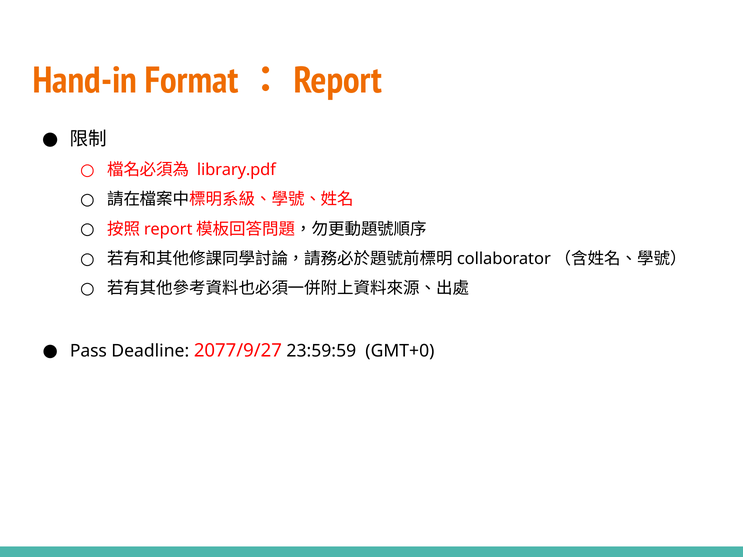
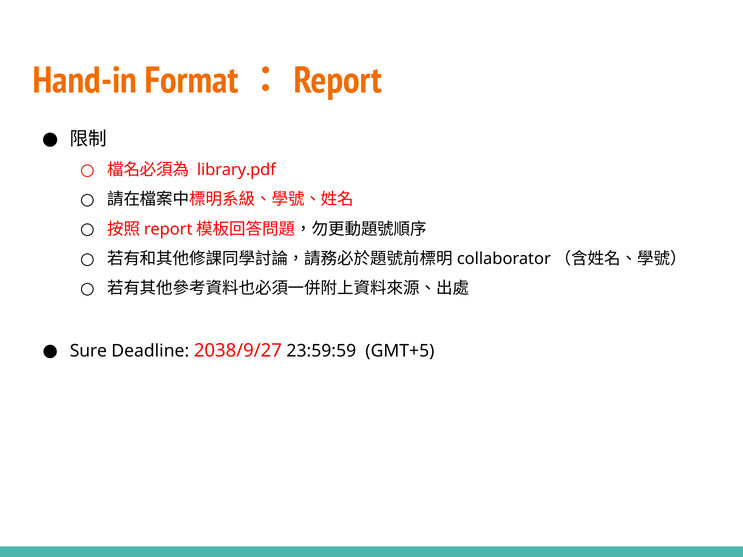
Pass: Pass -> Sure (88, 351)
2077/9/27: 2077/9/27 -> 2038/9/27 (238, 351)
GMT+0: GMT+0 -> GMT+5 (400, 351)
